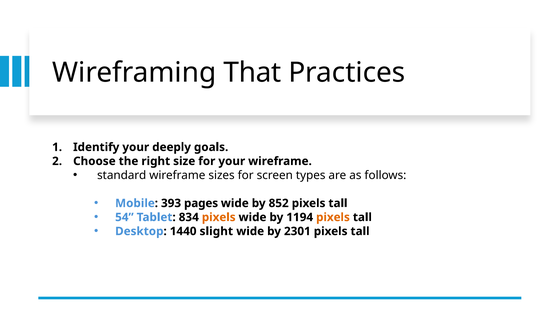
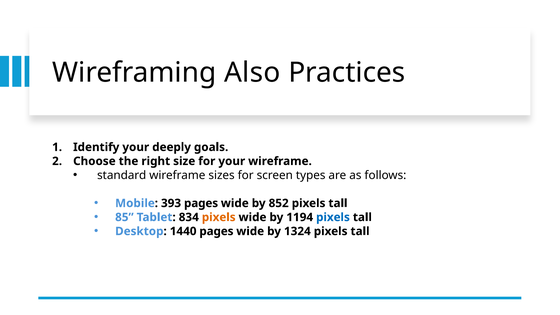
That: That -> Also (252, 73)
54: 54 -> 85 (124, 217)
pixels colour: orange -> blue (333, 217)
1440 slight: slight -> pages (216, 231)
2301: 2301 -> 1324 (297, 231)
